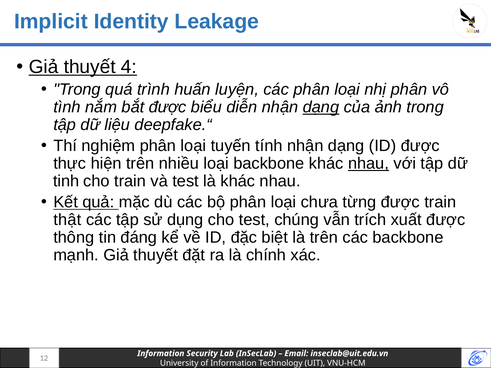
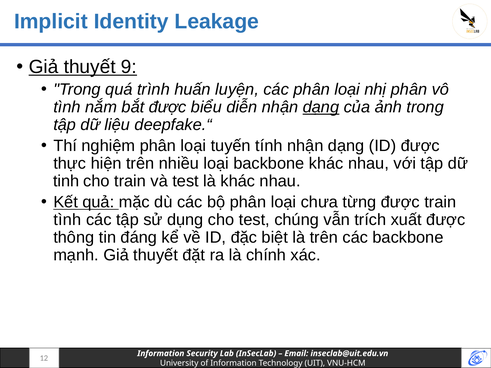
4: 4 -> 9 (129, 67)
nhau underline: present -> none (368, 164)
thật: thật -> tình (67, 220)
